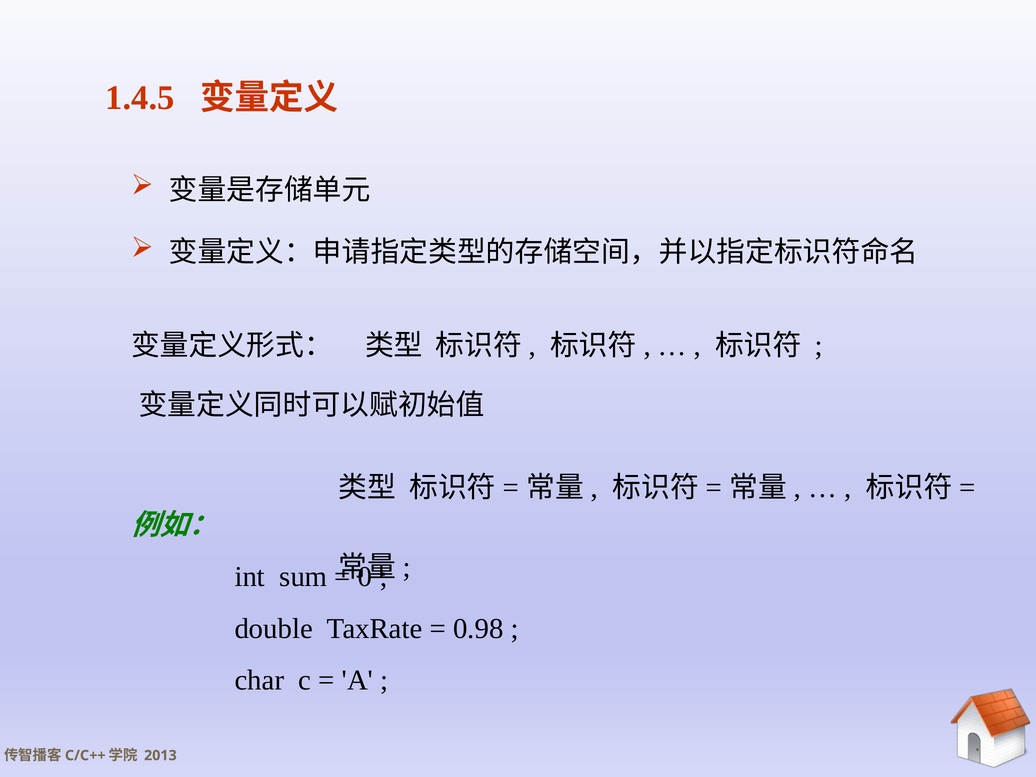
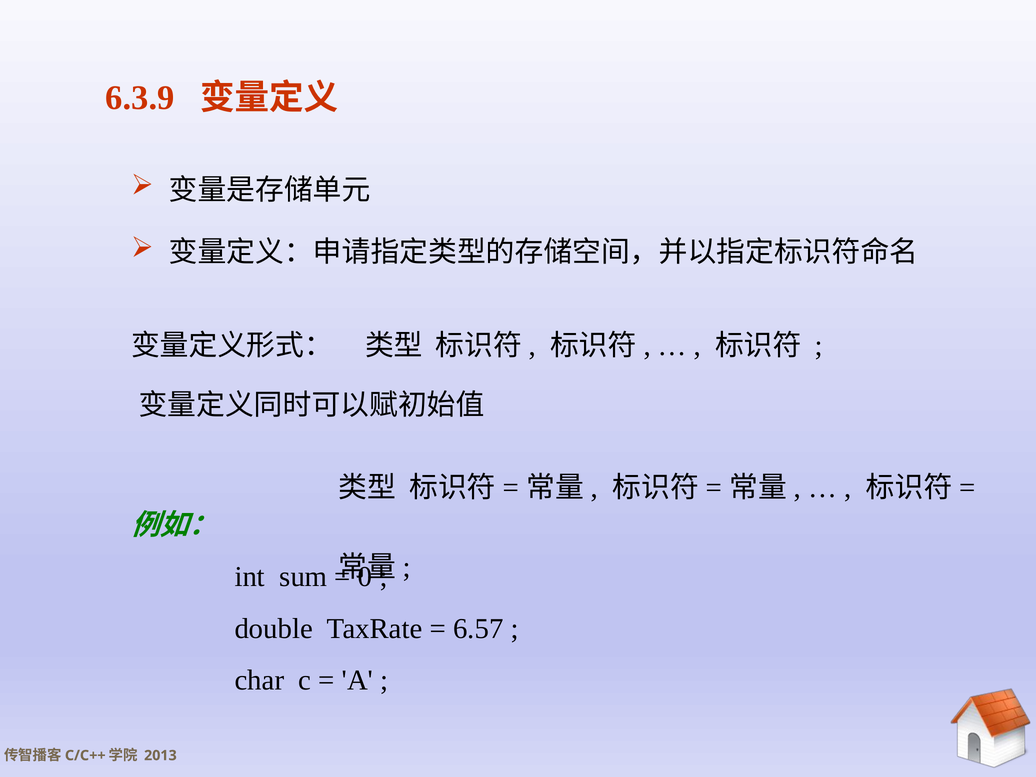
1.4.5: 1.4.5 -> 6.3.9 (140, 98)
0.98: 0.98 -> 6.57 (478, 629)
